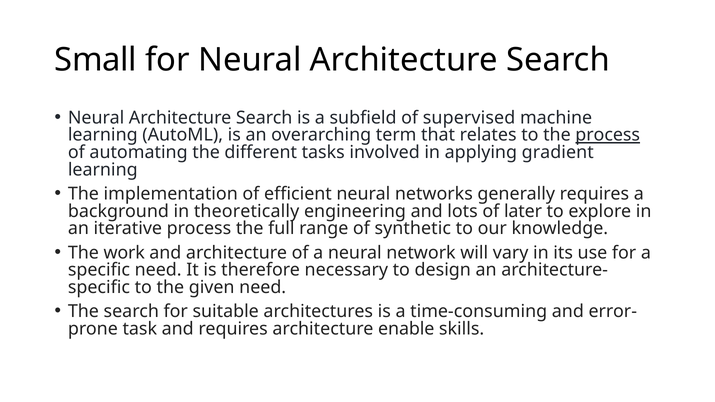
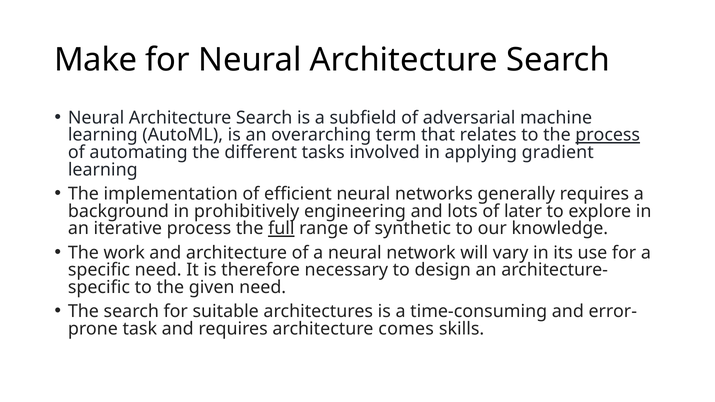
Small: Small -> Make (96, 60)
supervised: supervised -> adversarial (469, 118)
theoretically: theoretically -> prohibitively (247, 211)
full underline: none -> present (281, 229)
enable: enable -> comes (406, 329)
